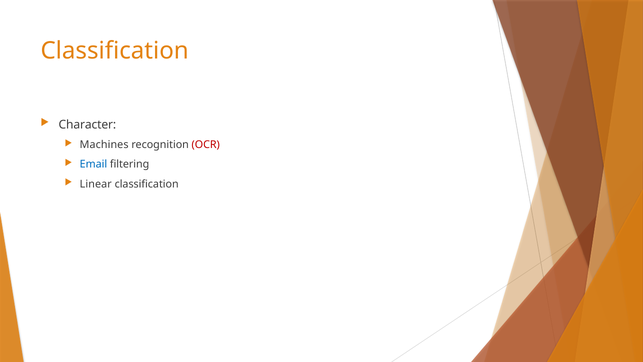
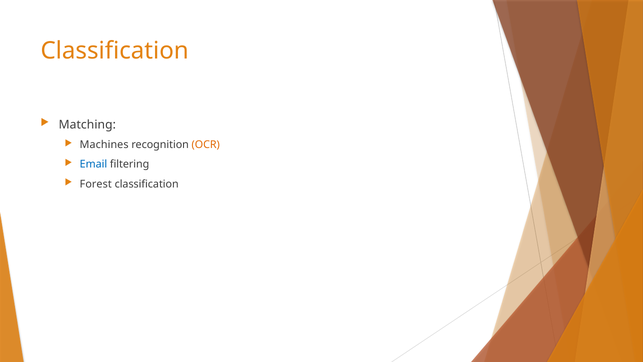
Character: Character -> Matching (87, 124)
OCR colour: red -> orange (206, 145)
Linear: Linear -> Forest (96, 184)
